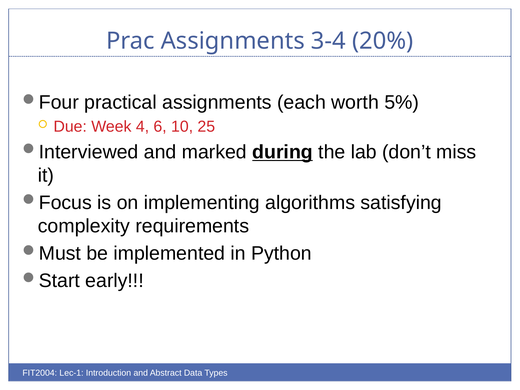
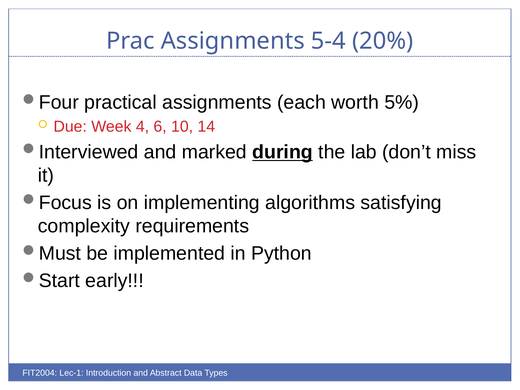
3-4: 3-4 -> 5-4 (328, 41)
25: 25 -> 14 (206, 127)
